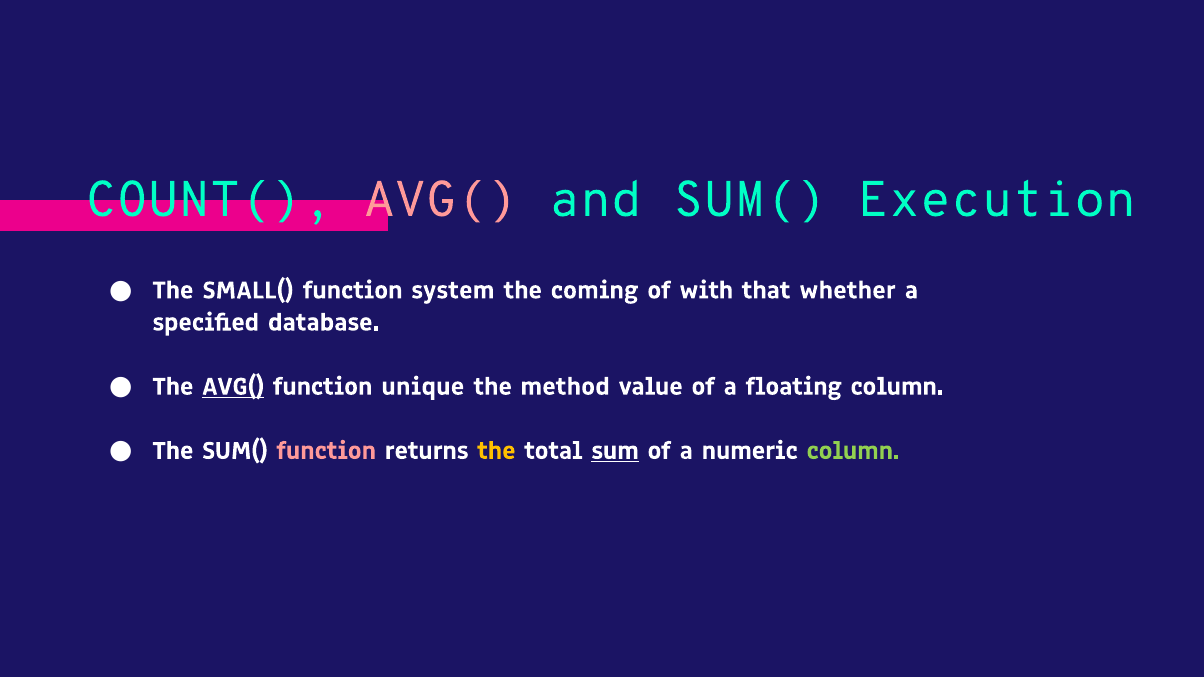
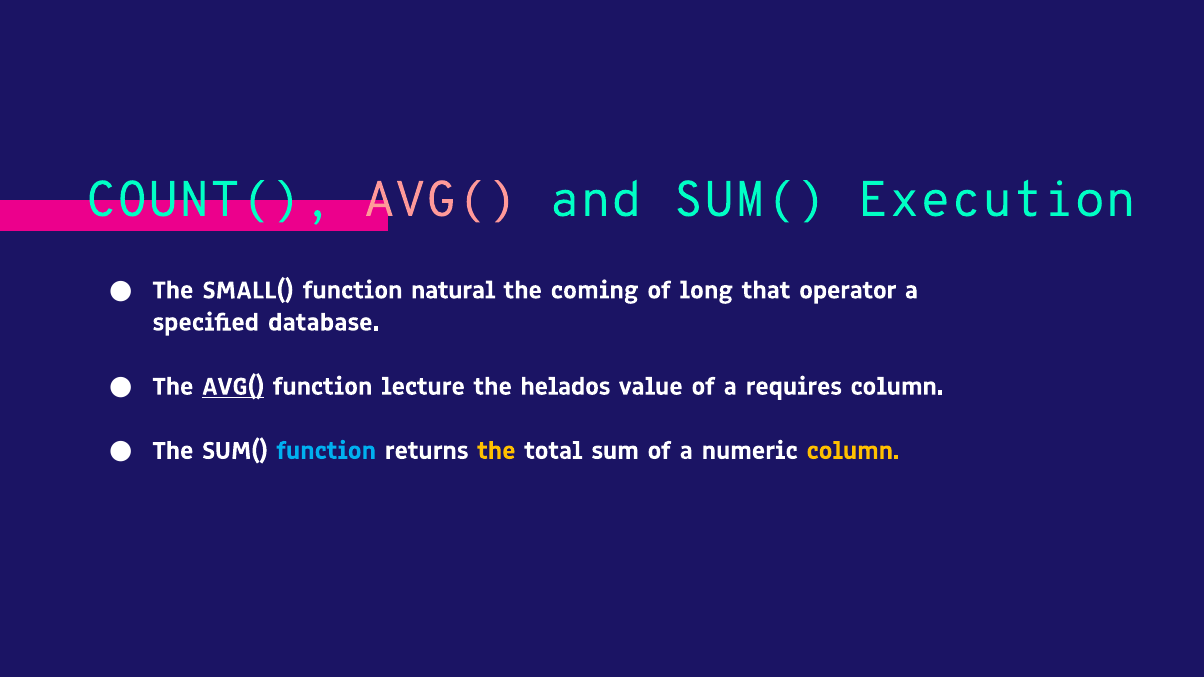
system: system -> natural (453, 290)
with: with -> long (706, 290)
whether: whether -> operator (848, 290)
unique: unique -> lecture (423, 386)
method: method -> helados (565, 386)
floating: floating -> requires (794, 386)
function colour: pink -> light blue (326, 450)
sum underline: present -> none (615, 450)
column colour: light green -> yellow (853, 450)
